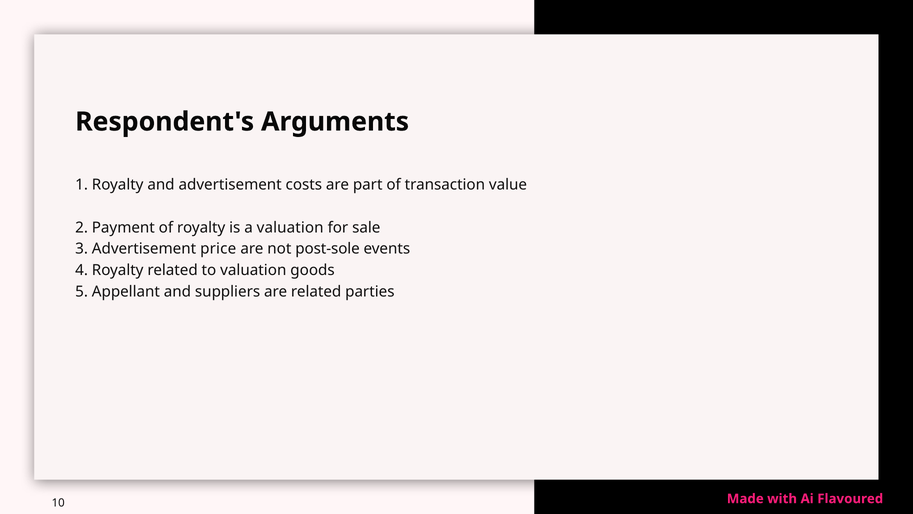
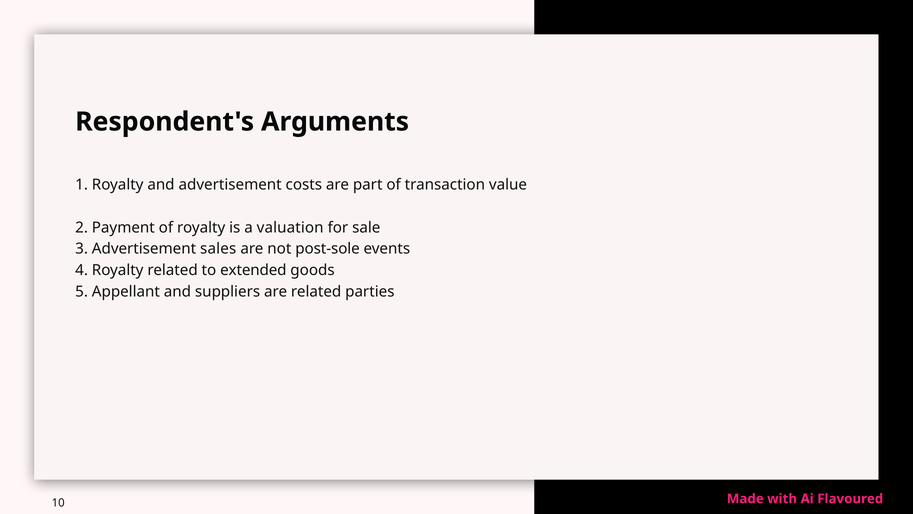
price: price -> sales (218, 249)
to valuation: valuation -> extended (253, 270)
